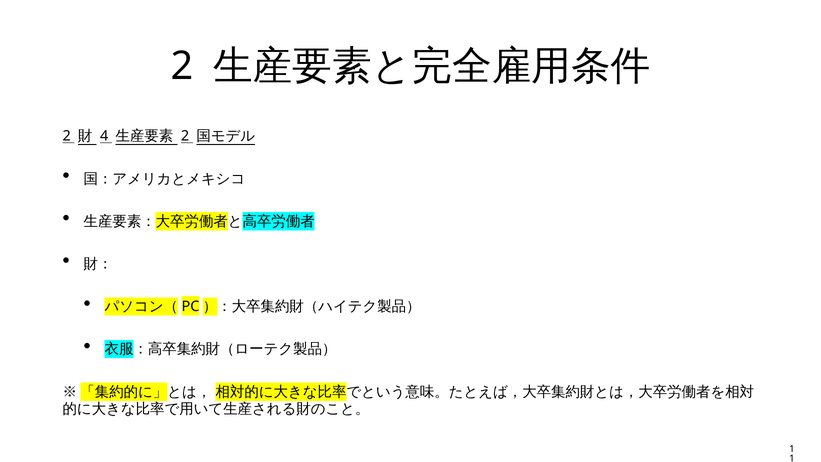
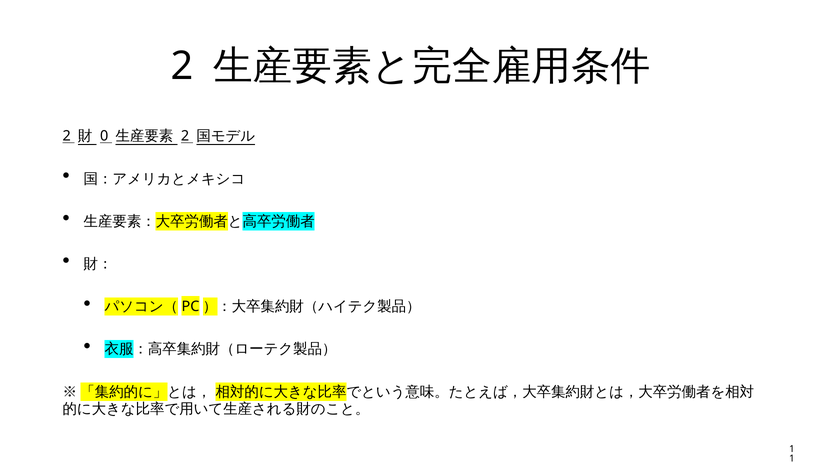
4: 4 -> 0 (104, 136)
